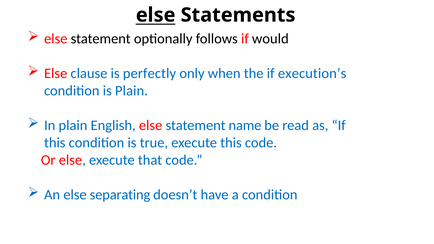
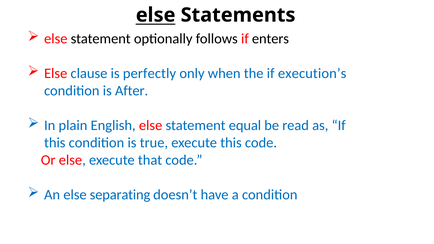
would: would -> enters (270, 39)
is Plain: Plain -> After (132, 91)
name: name -> equal (245, 125)
